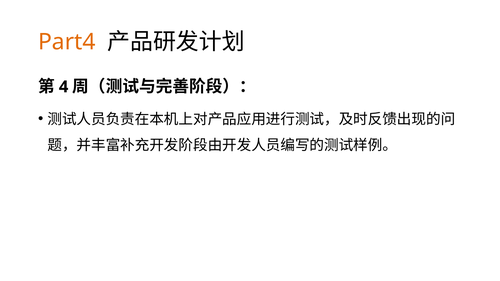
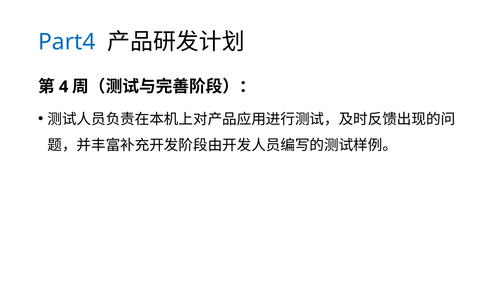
Part4 colour: orange -> blue (67, 42)
